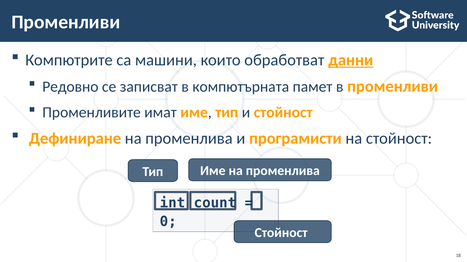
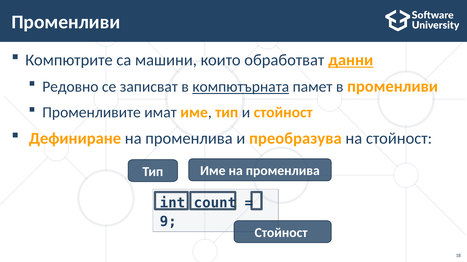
компютърната underline: none -> present (241, 87)
програмисти: програмисти -> преобразува (295, 139)
0: 0 -> 9 (168, 222)
